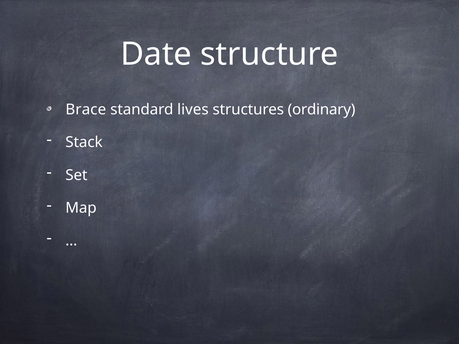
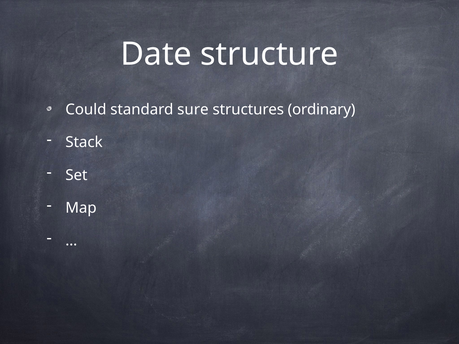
Brace: Brace -> Could (86, 110)
lives: lives -> sure (193, 110)
